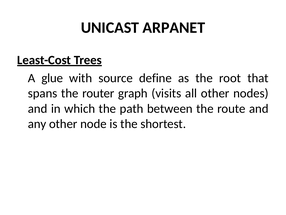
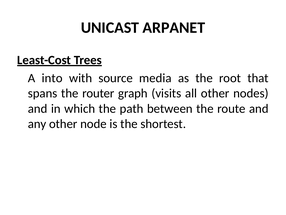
glue: glue -> into (52, 78)
define: define -> media (155, 78)
